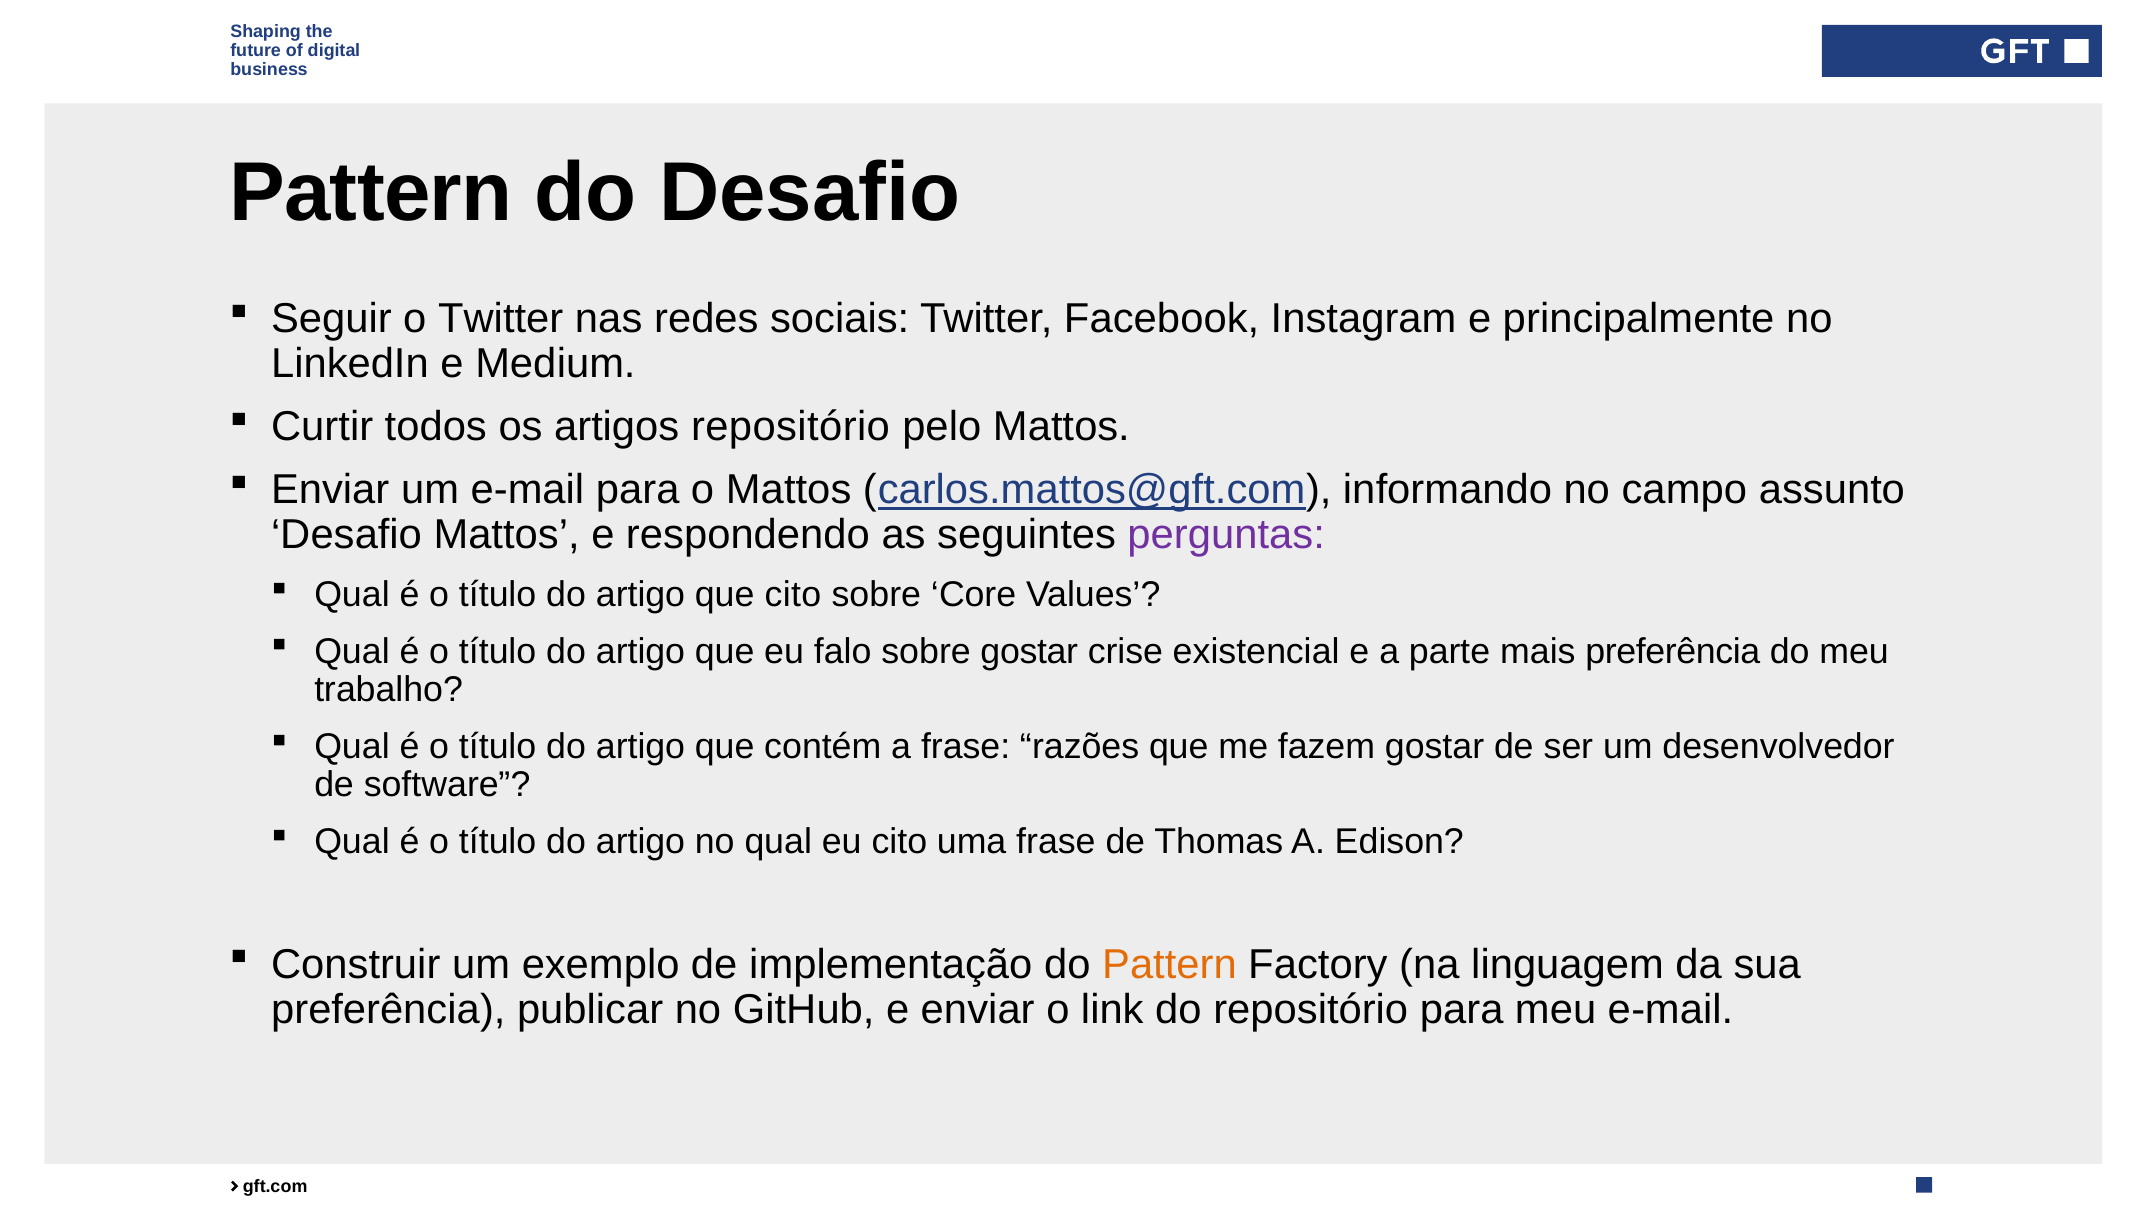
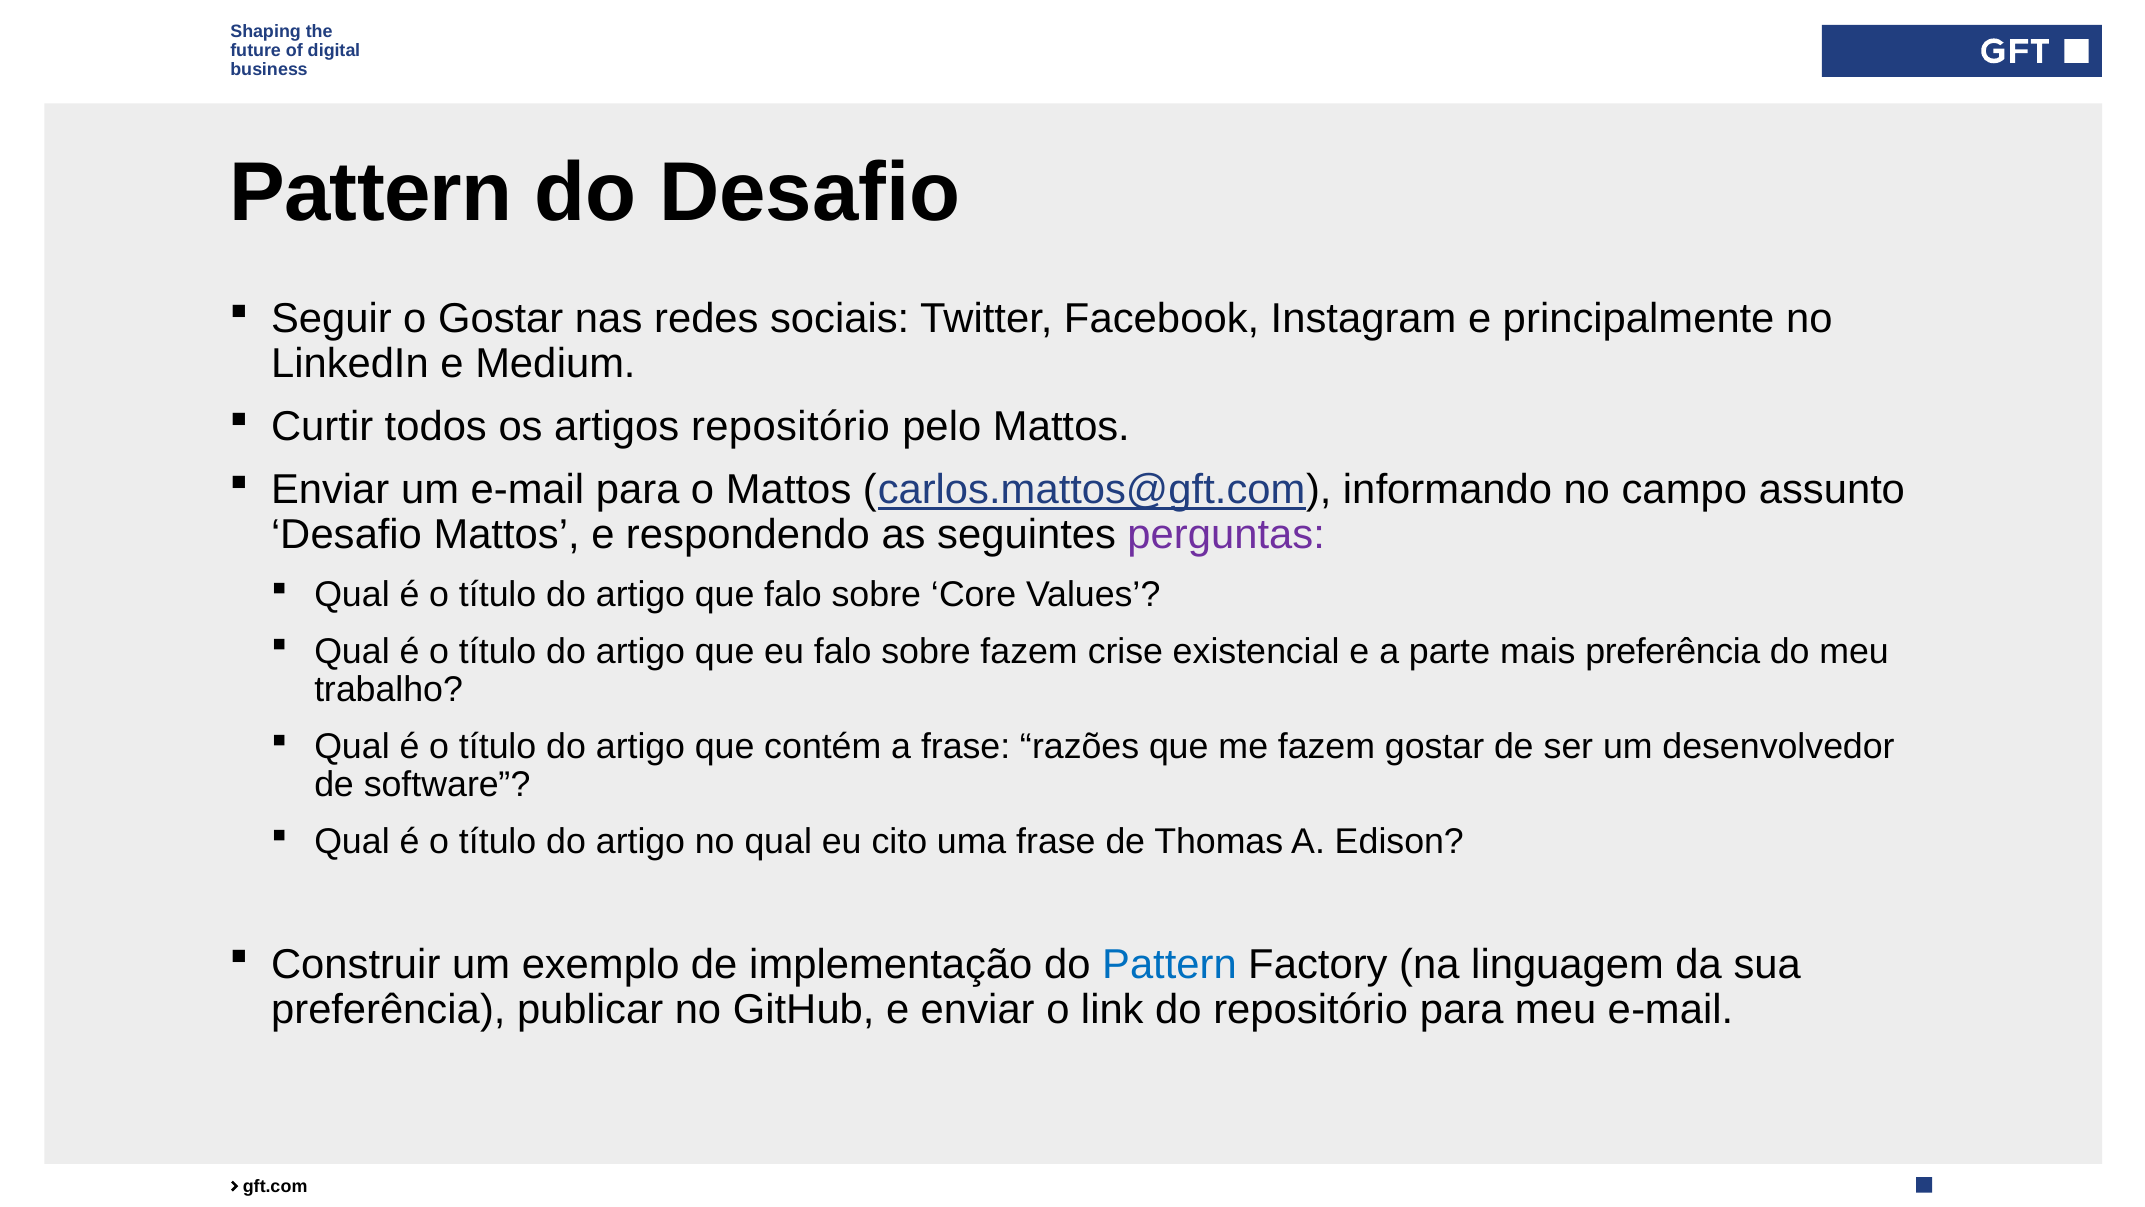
o Twitter: Twitter -> Gostar (501, 319)
que cito: cito -> falo (793, 595)
sobre gostar: gostar -> fazem (1029, 651)
Pattern colour: orange -> blue (1169, 964)
